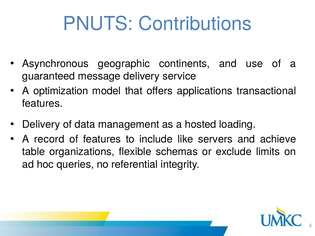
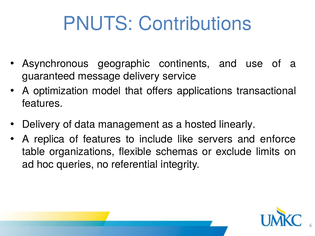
loading: loading -> linearly (237, 125)
record: record -> replica (49, 139)
achieve: achieve -> enforce (278, 139)
